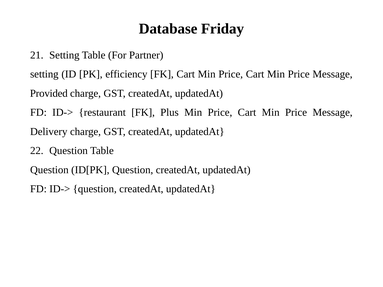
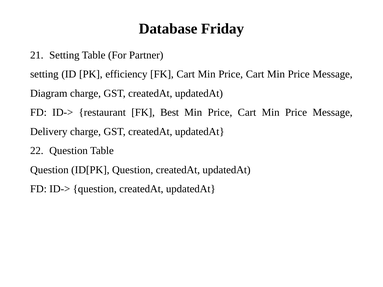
Provided: Provided -> Diagram (49, 93)
Plus: Plus -> Best (170, 113)
